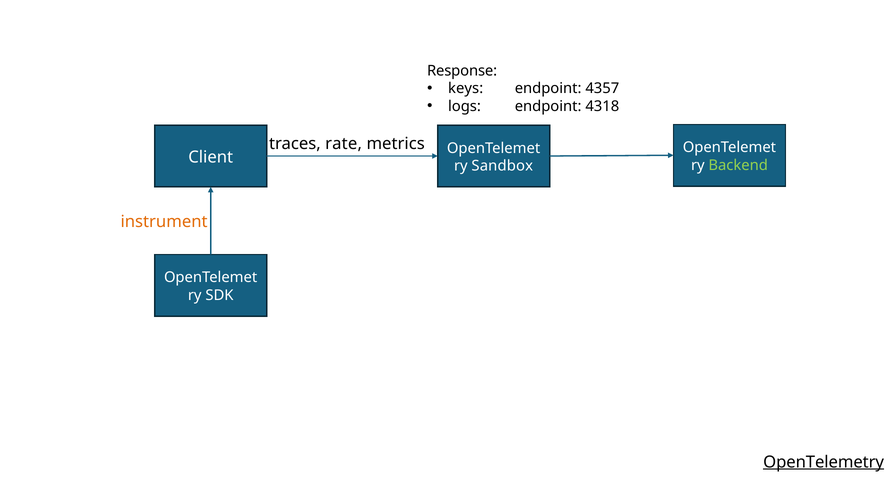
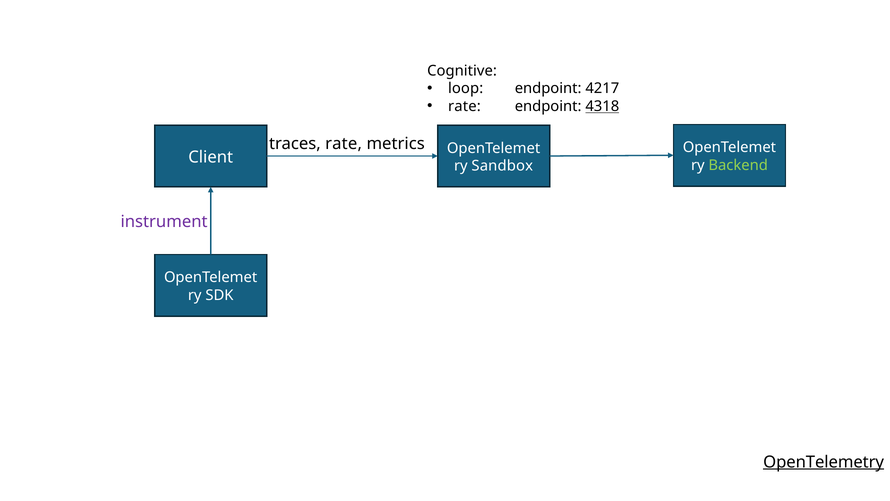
Response: Response -> Cognitive (462, 71)
keys: keys -> loop (466, 89)
4357: 4357 -> 4217 (602, 89)
logs: logs -> rate (464, 106)
4318 underline: none -> present (602, 106)
instrument colour: orange -> purple (164, 221)
